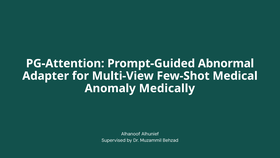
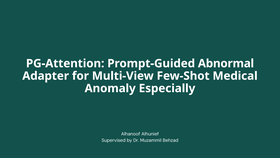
Medically: Medically -> Especially (167, 88)
